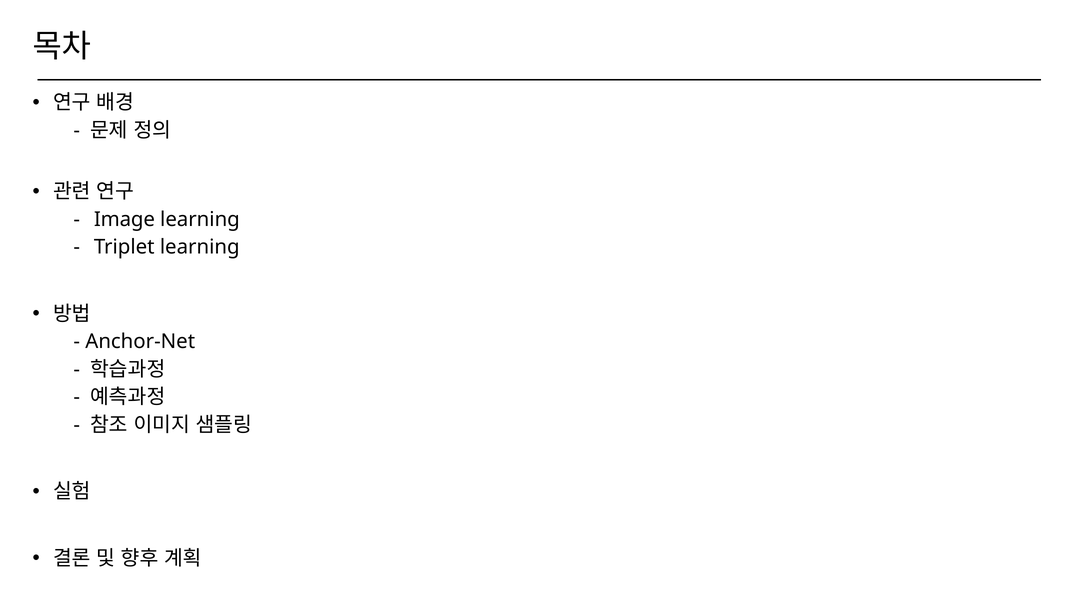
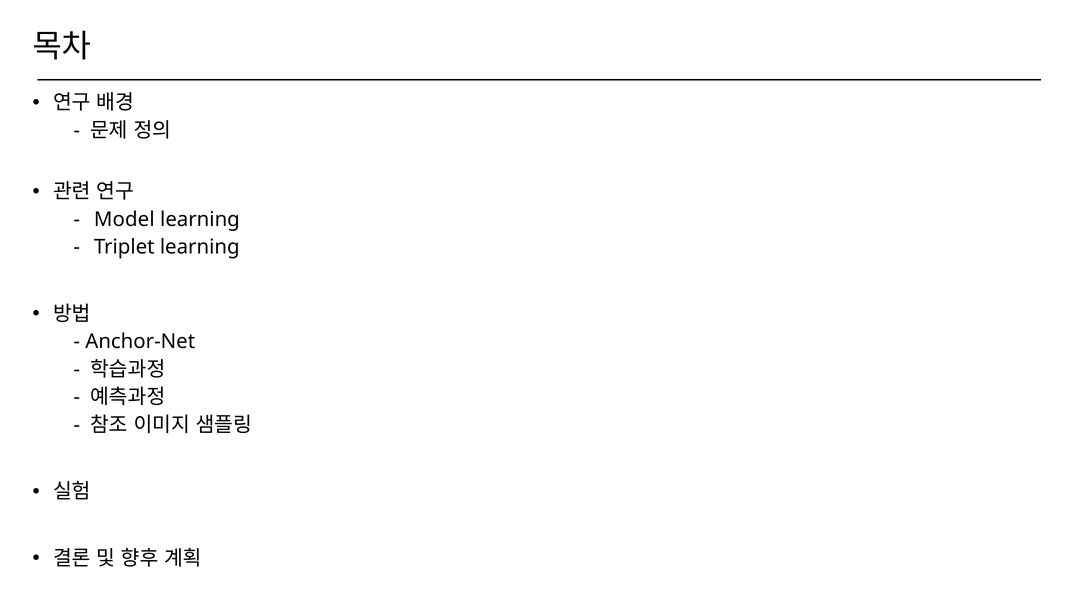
Image: Image -> Model (124, 219)
